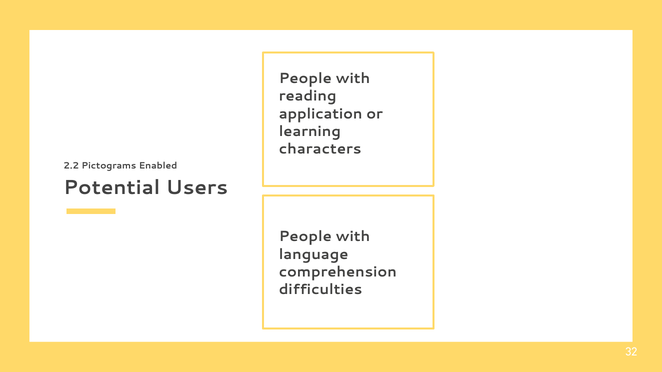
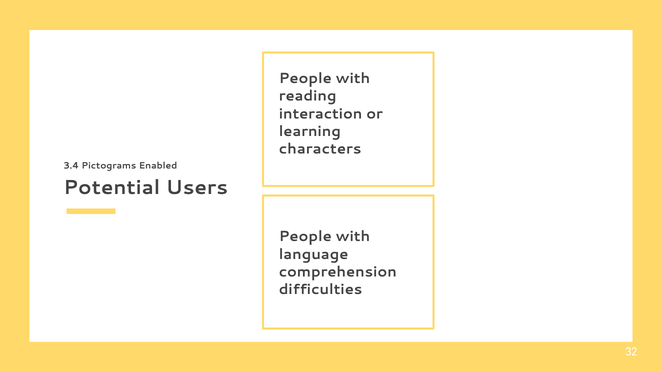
application: application -> interaction (321, 114)
2.2: 2.2 -> 3.4 (71, 166)
